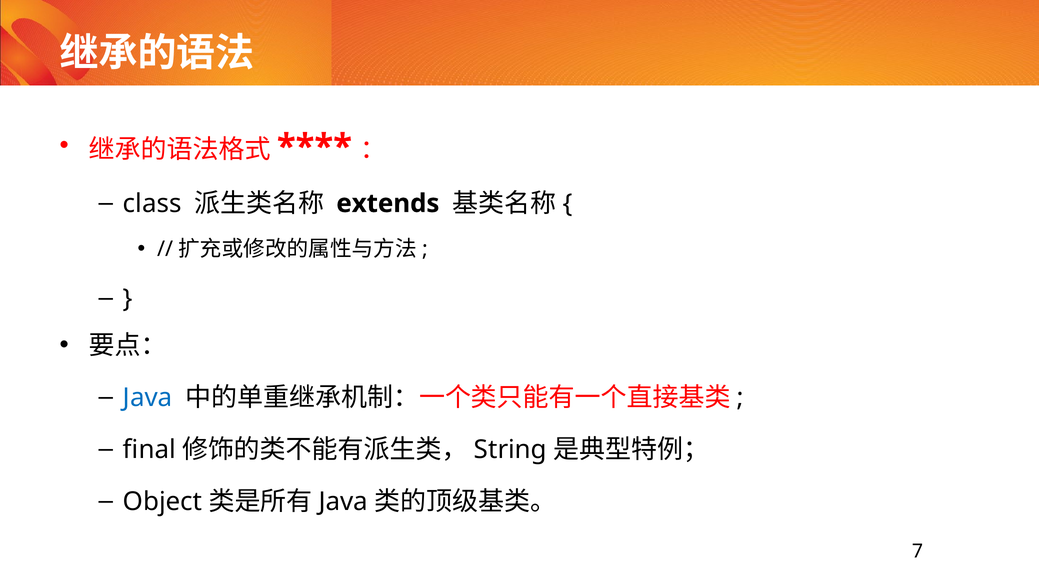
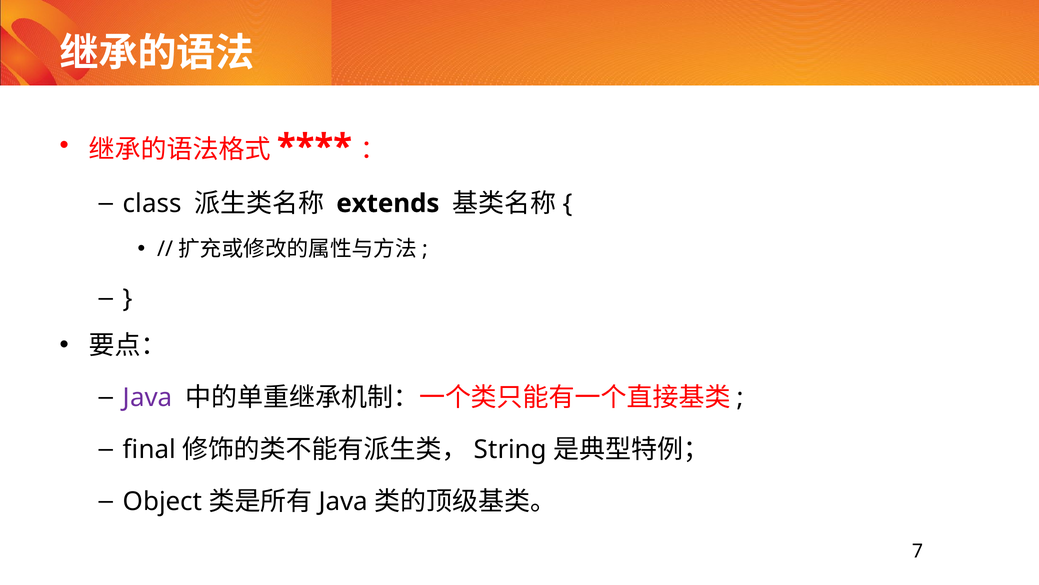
Java colour: blue -> purple (148, 397)
